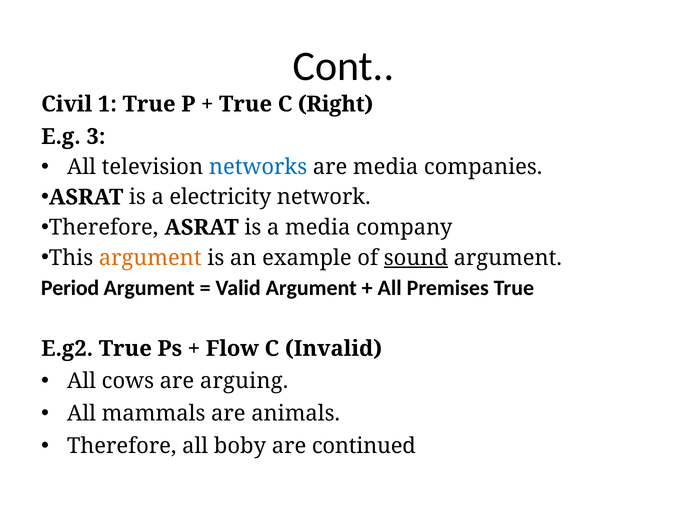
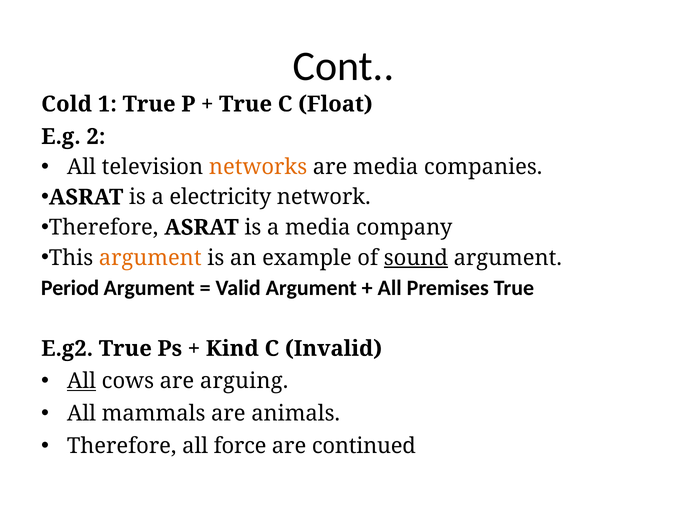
Civil: Civil -> Cold (67, 104)
Right: Right -> Float (335, 104)
3: 3 -> 2 (96, 136)
networks colour: blue -> orange (258, 167)
Flow: Flow -> Kind (232, 348)
All underline: none -> present (82, 381)
boby: boby -> force (240, 445)
